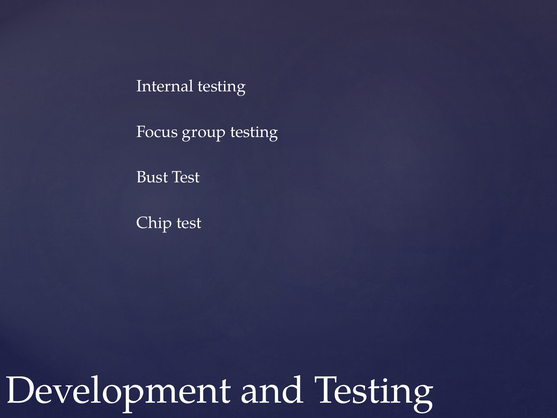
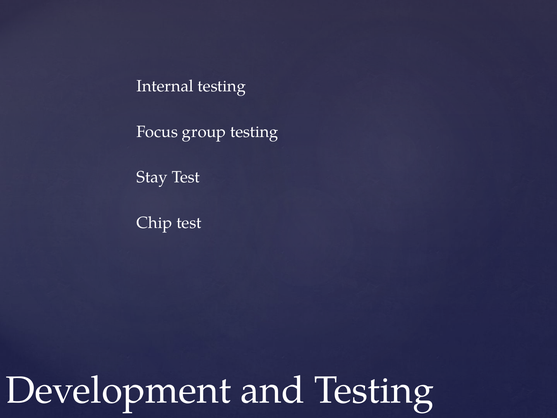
Bust: Bust -> Stay (152, 177)
